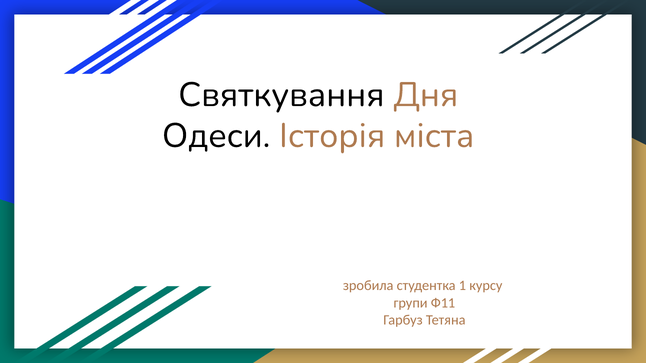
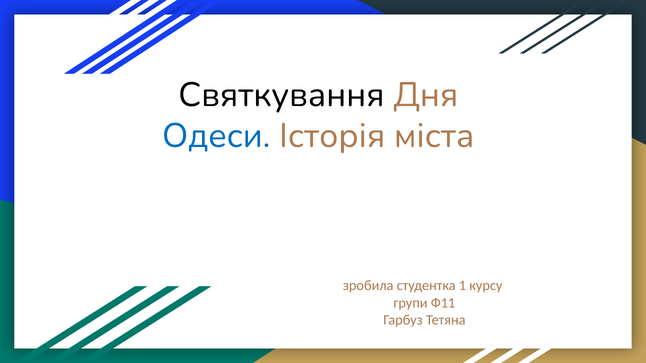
Одеси colour: black -> blue (216, 136)
